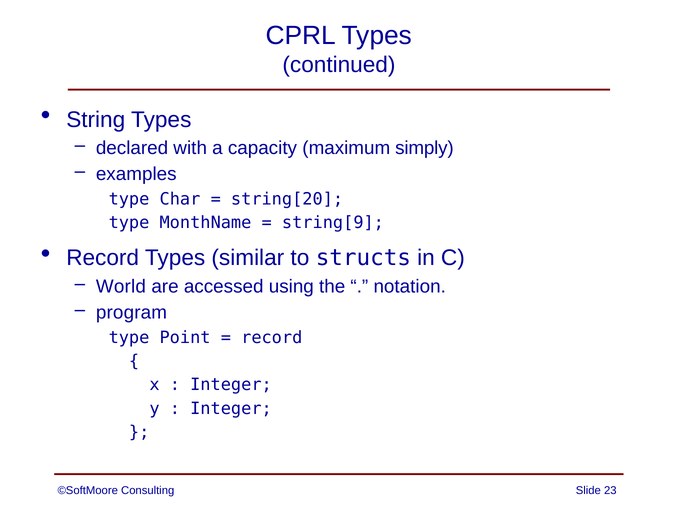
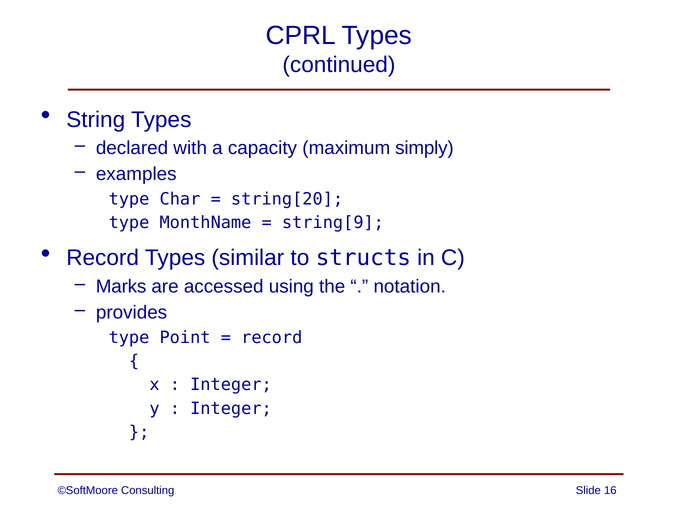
World: World -> Marks (121, 287)
program: program -> provides (132, 313)
23: 23 -> 16 (610, 491)
